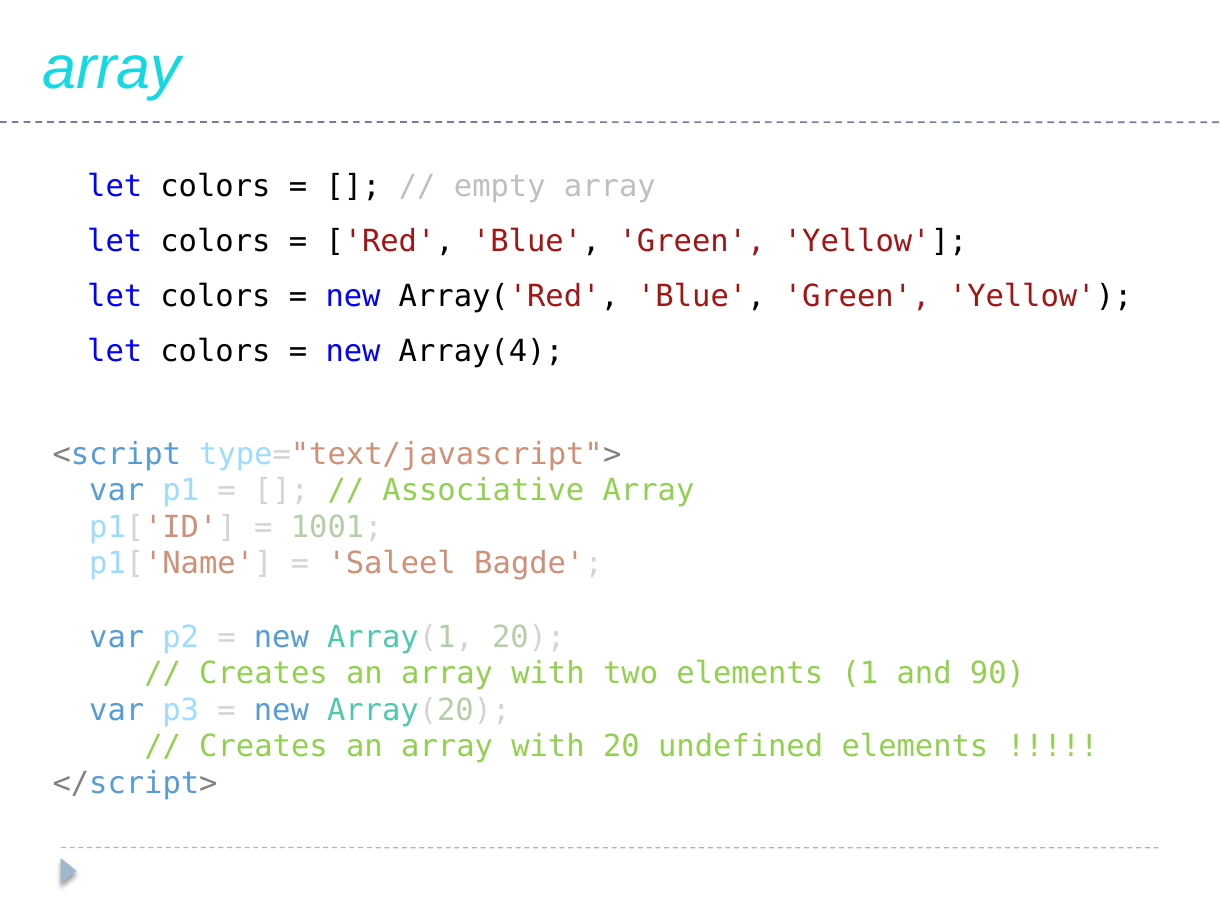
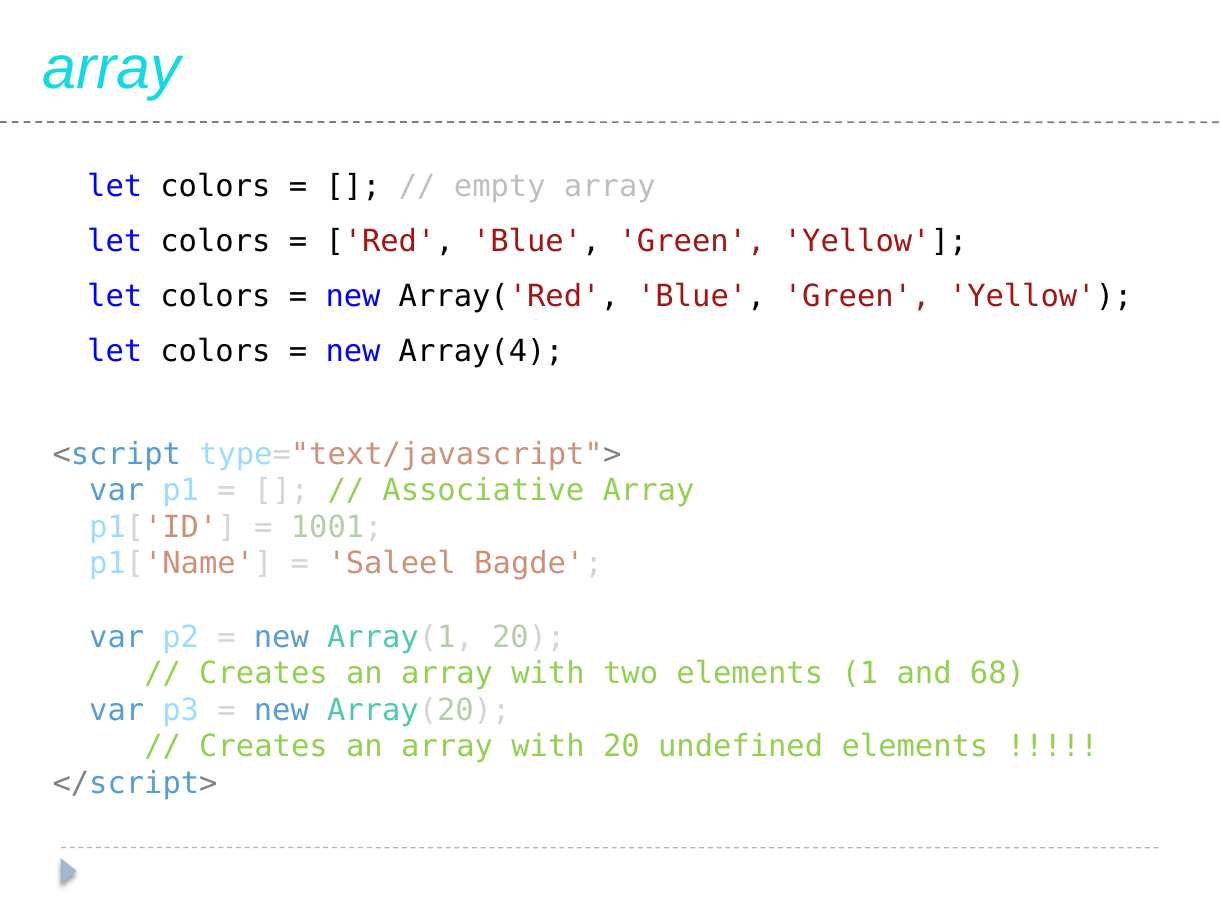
90: 90 -> 68 (998, 674)
